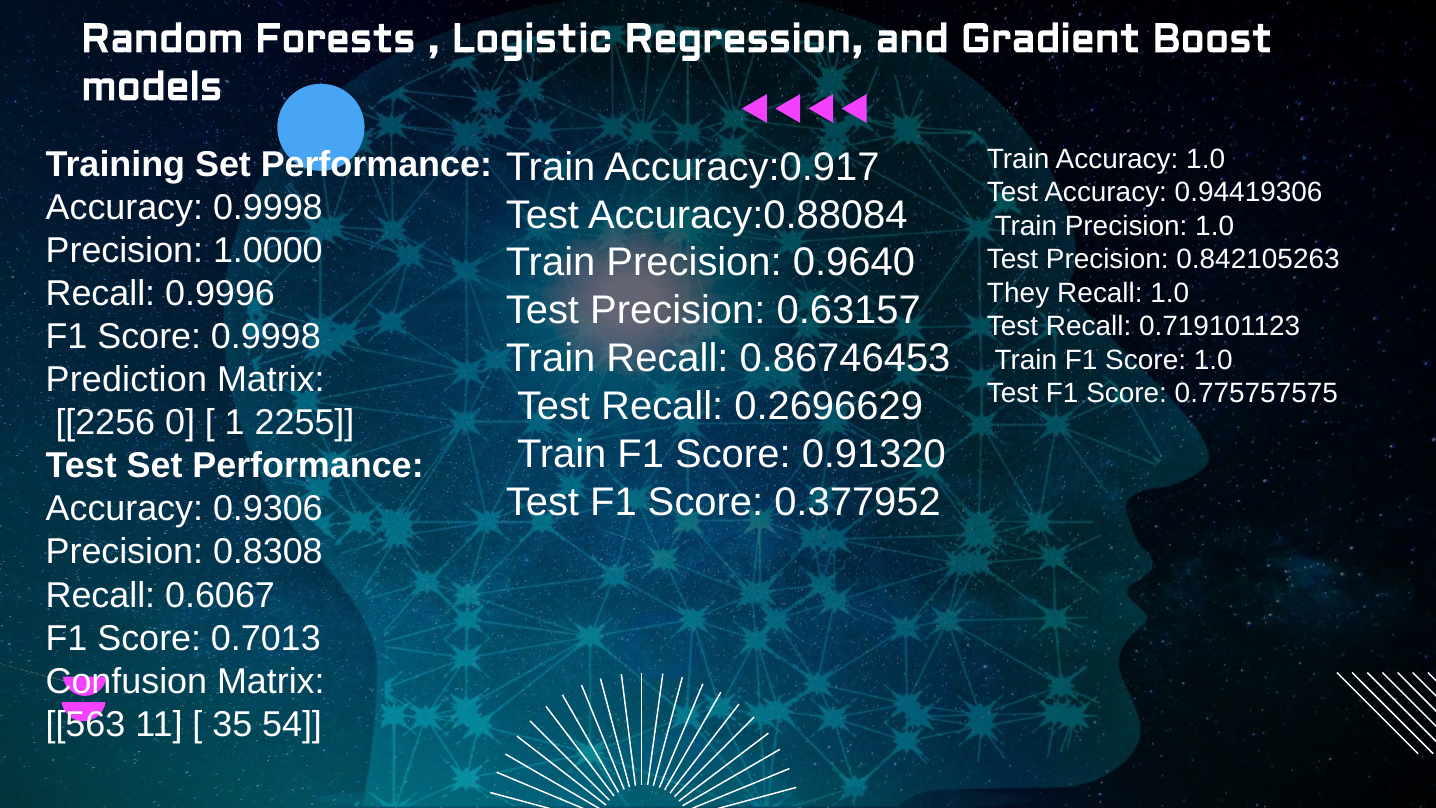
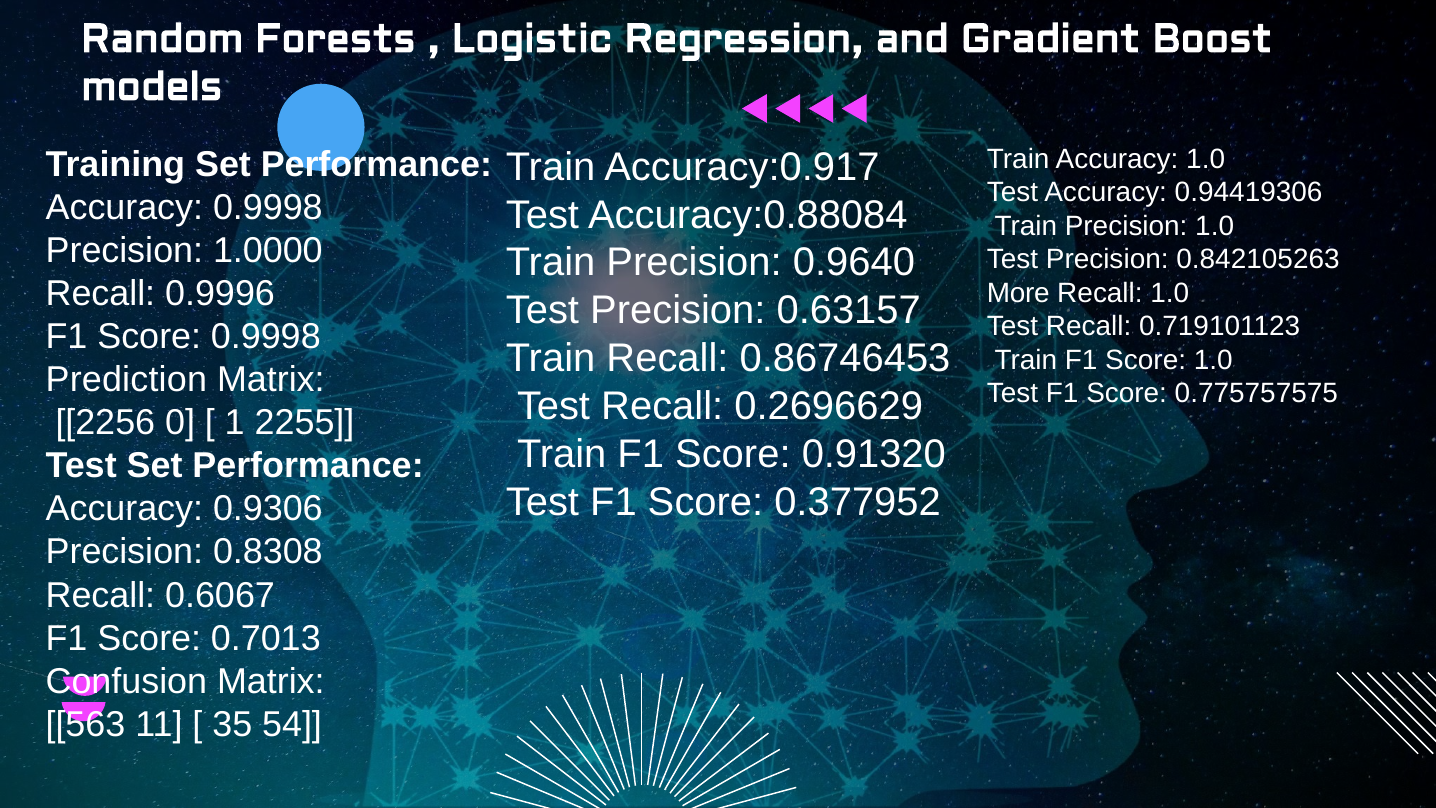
They: They -> More (1018, 293)
